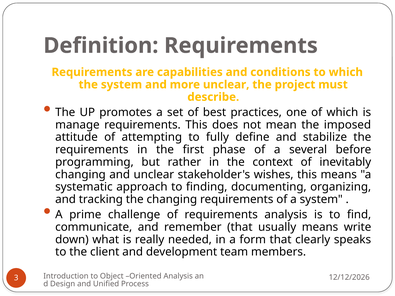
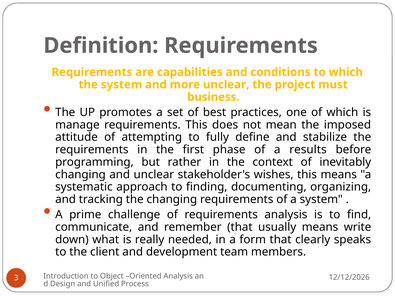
describe: describe -> business (213, 97)
several: several -> results (308, 150)
